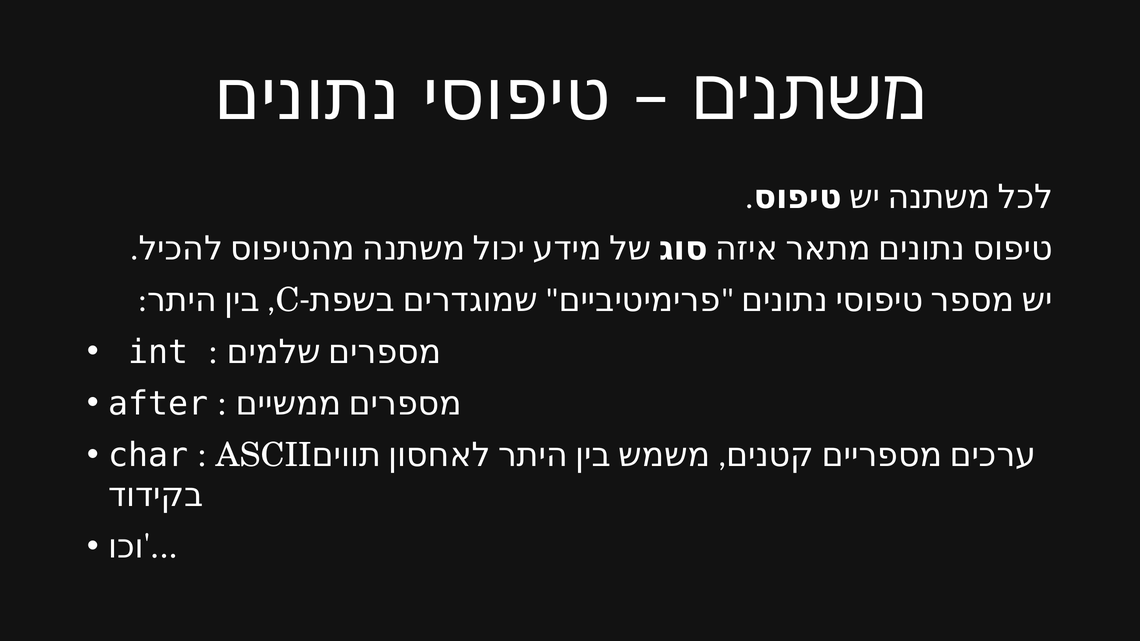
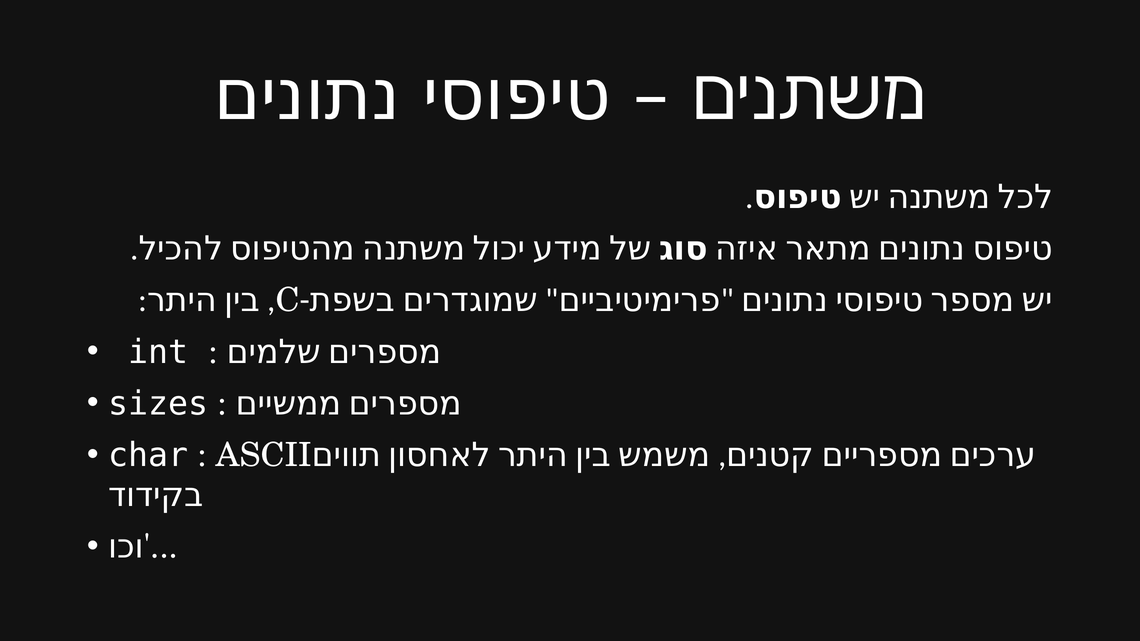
after: after -> sizes (158, 404)
